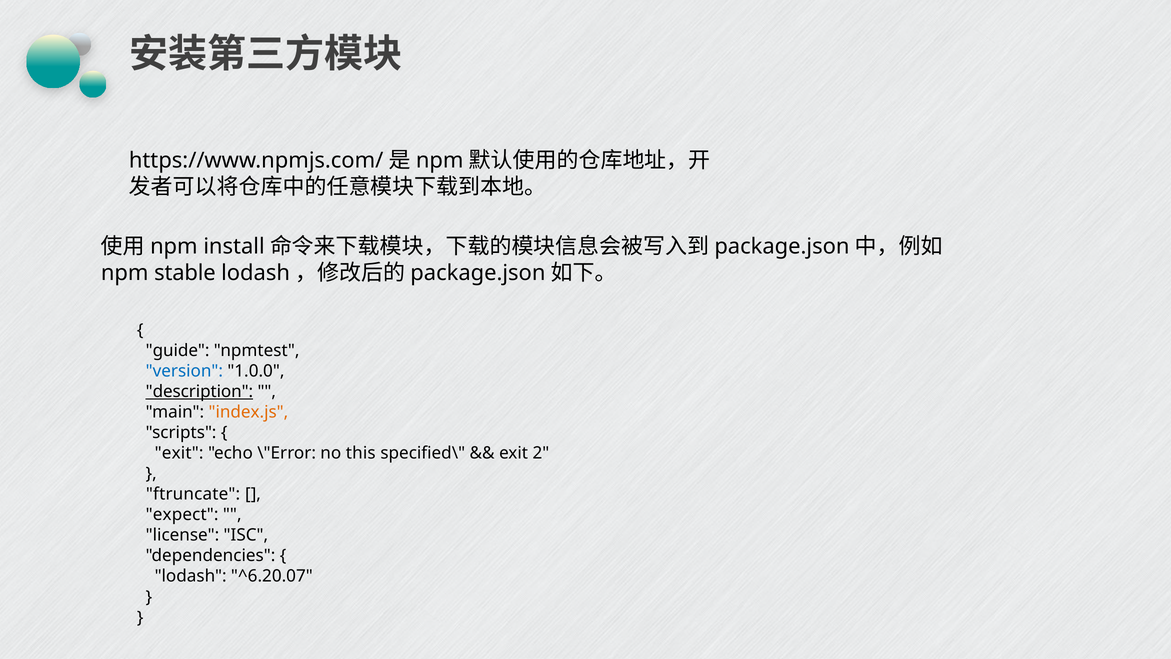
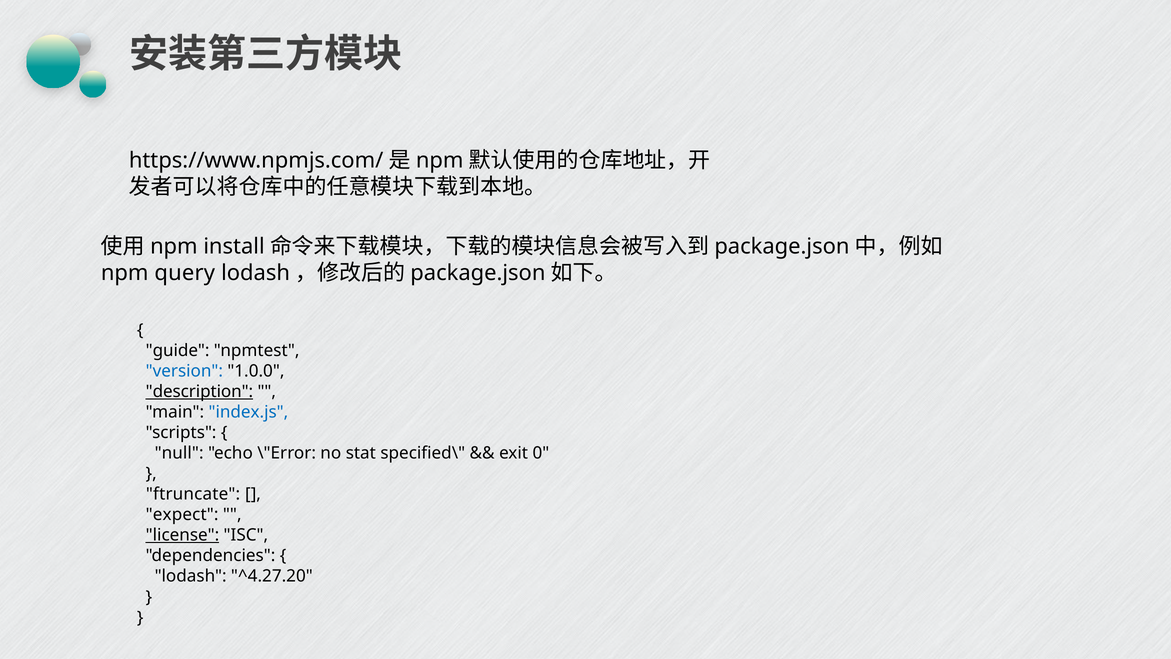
stable: stable -> query (185, 273)
index.js colour: orange -> blue (248, 412)
exit: exit -> null (179, 453)
this: this -> stat (361, 453)
2: 2 -> 0 (541, 453)
license underline: none -> present (182, 535)
^6.20.07: ^6.20.07 -> ^4.27.20 (272, 576)
